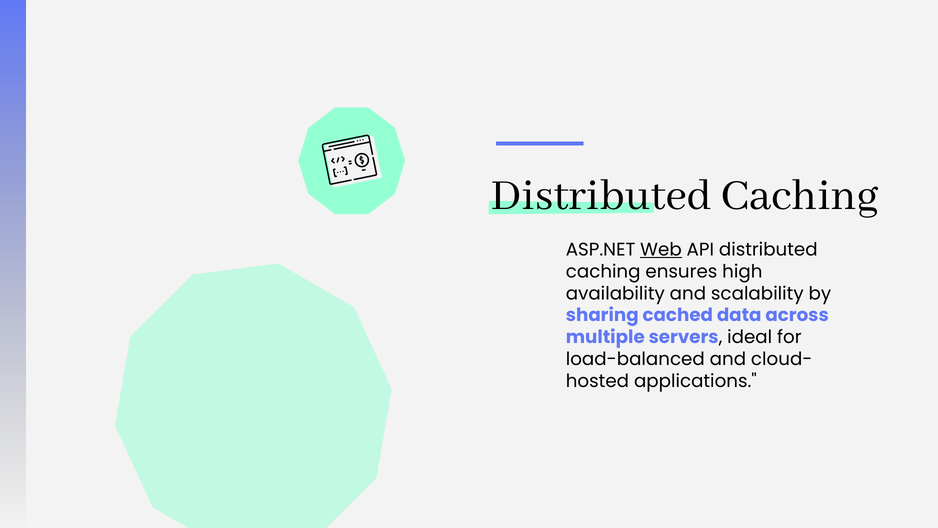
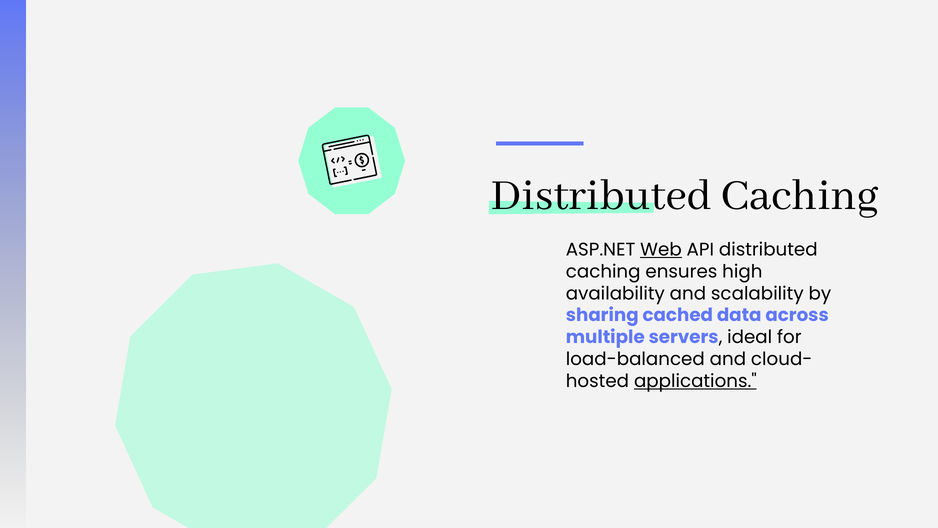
applications underline: none -> present (695, 381)
